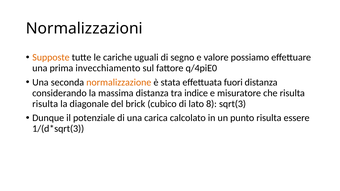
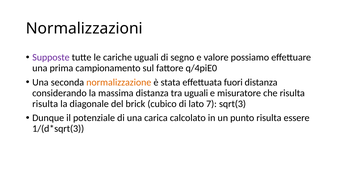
Supposte colour: orange -> purple (51, 57)
invecchiamento: invecchiamento -> campionamento (108, 68)
tra indice: indice -> uguali (196, 93)
8: 8 -> 7 (211, 104)
